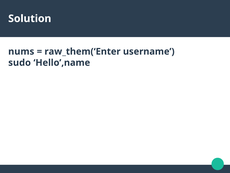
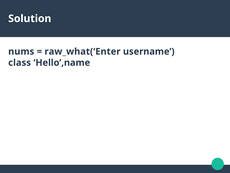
raw_them(‘Enter: raw_them(‘Enter -> raw_what(‘Enter (82, 51)
sudo: sudo -> class (20, 63)
